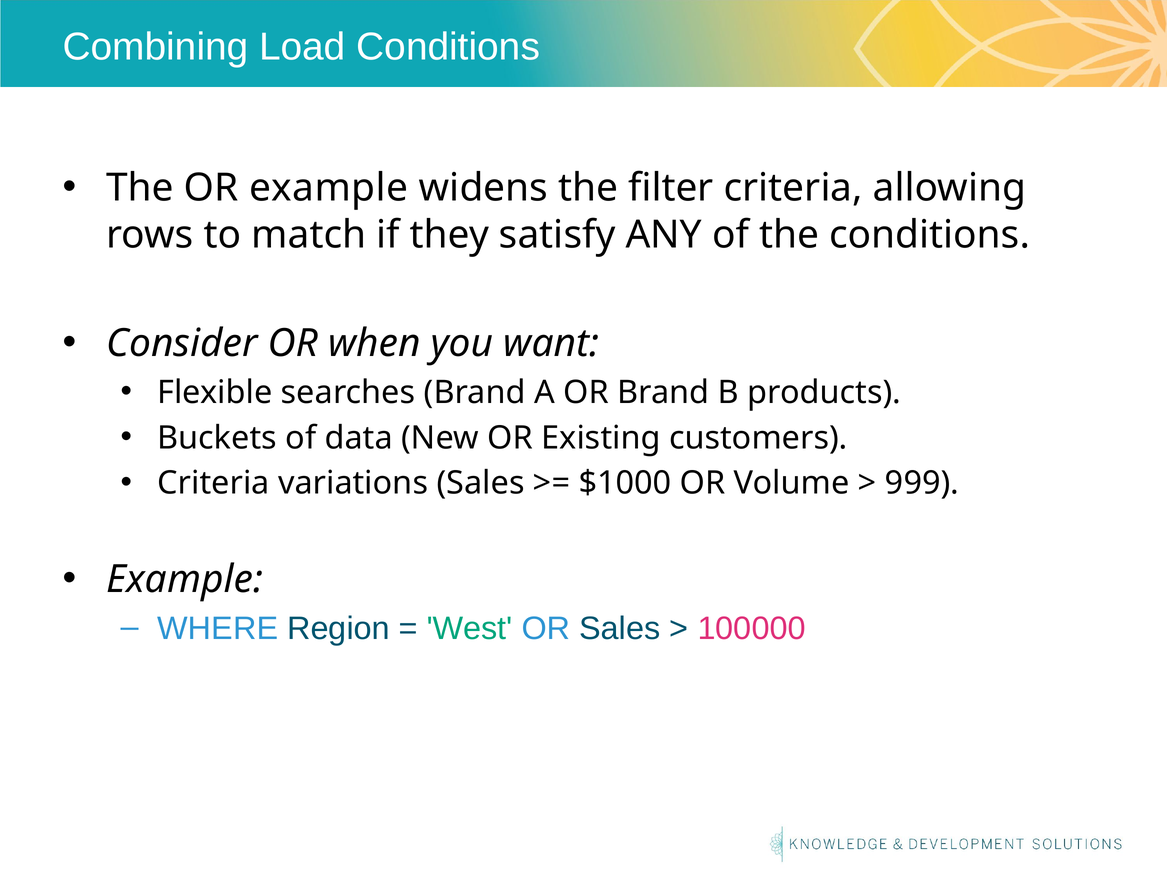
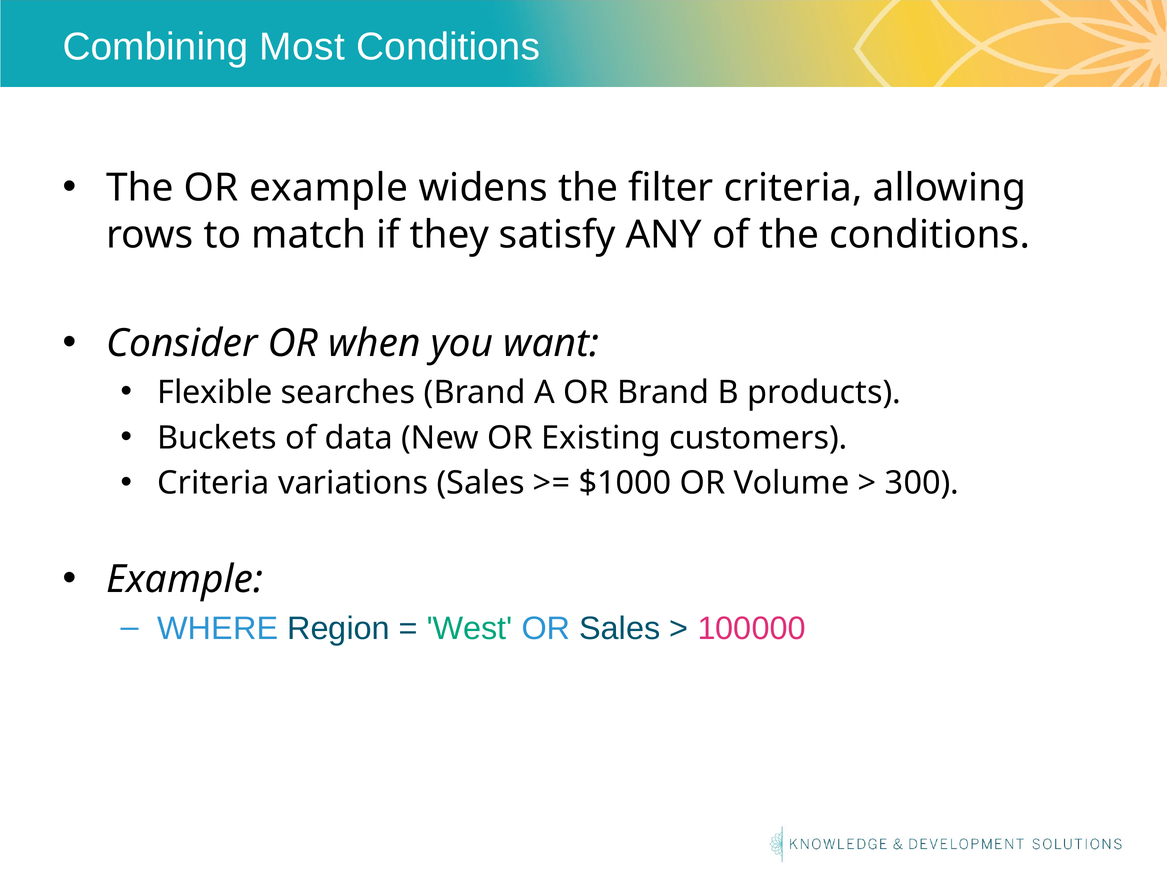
Load: Load -> Most (302, 47)
999: 999 -> 300 (922, 483)
